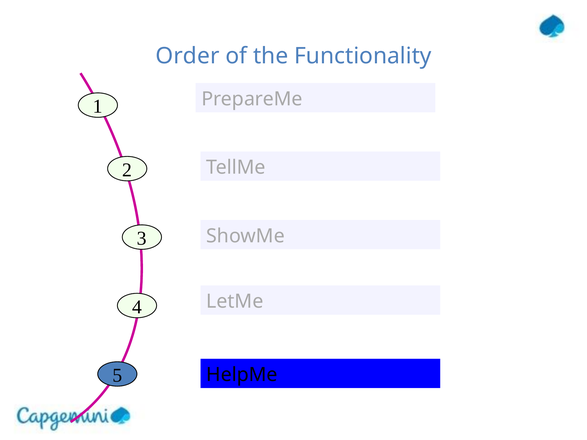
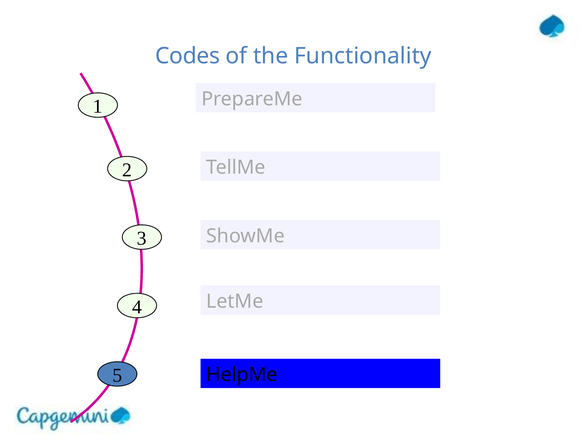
Order: Order -> Codes (188, 56)
